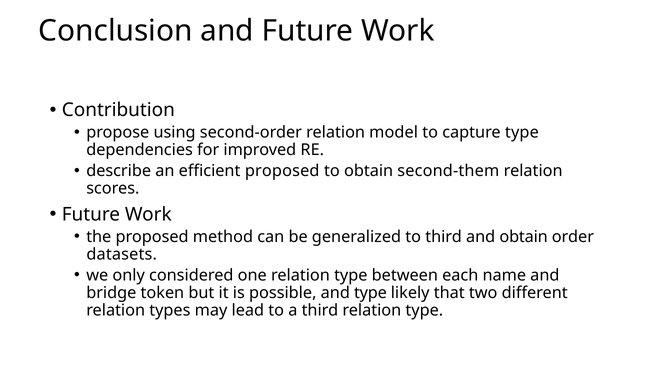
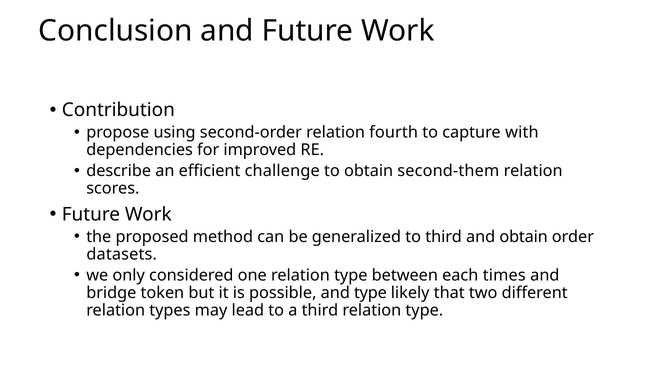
model: model -> fourth (394, 133)
capture type: type -> with (522, 133)
efficient proposed: proposed -> challenge (282, 171)
name: name -> times (504, 275)
